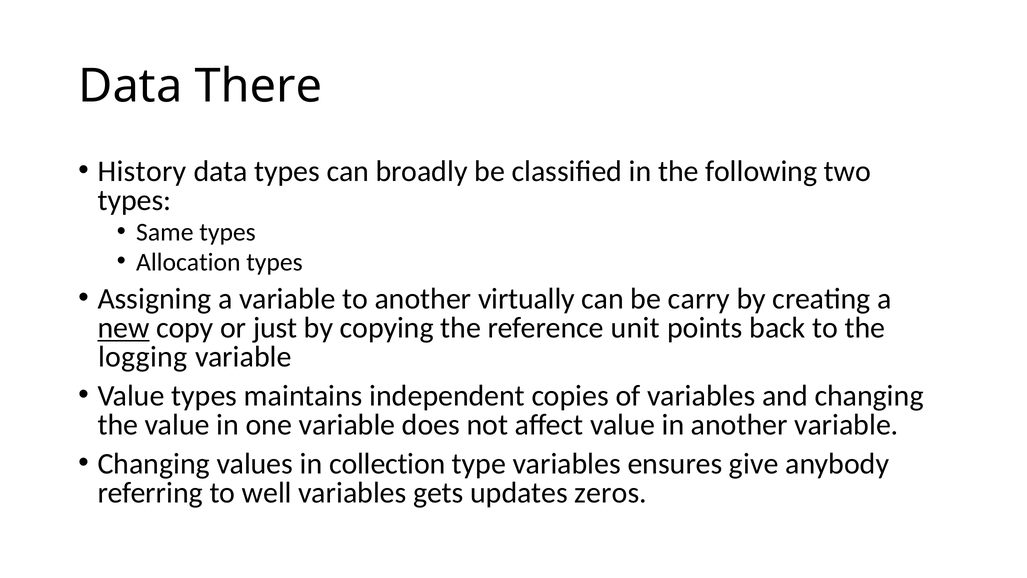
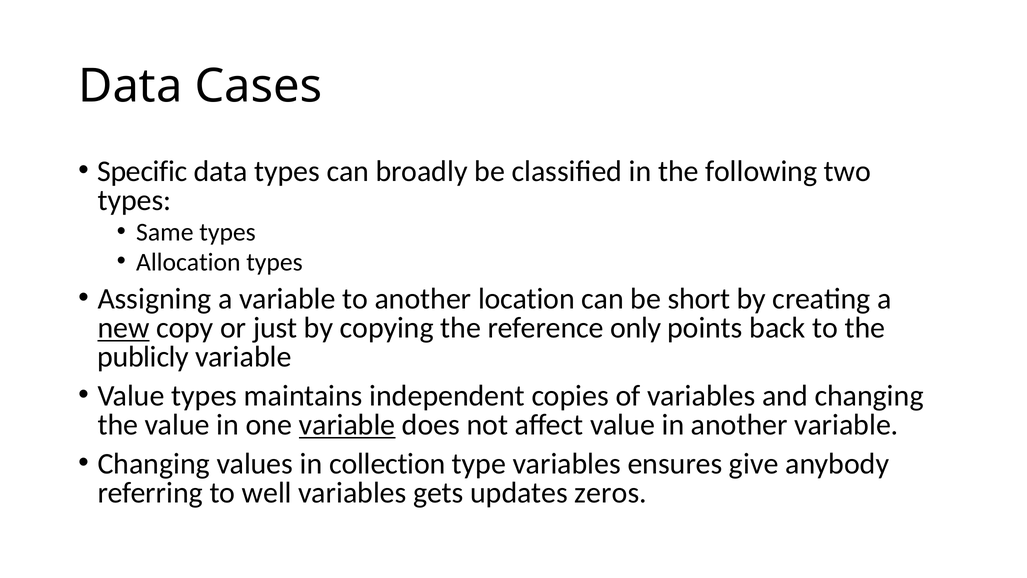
There: There -> Cases (258, 86)
History: History -> Specific (142, 171)
virtually: virtually -> location (526, 298)
carry: carry -> short (699, 298)
unit: unit -> only (636, 328)
logging: logging -> publicly (143, 357)
variable underline: none -> present (347, 425)
